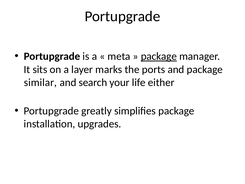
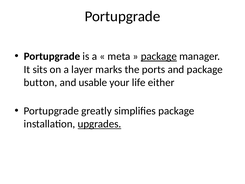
similar: similar -> button (40, 82)
search: search -> usable (93, 82)
upgrades underline: none -> present (100, 124)
